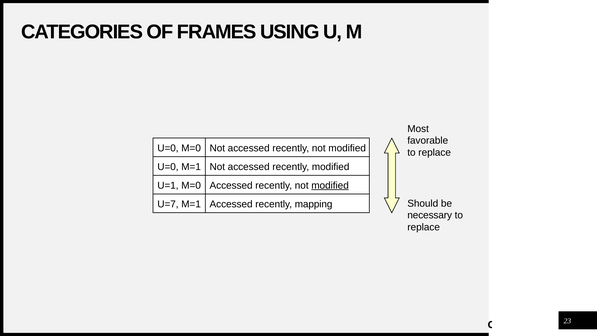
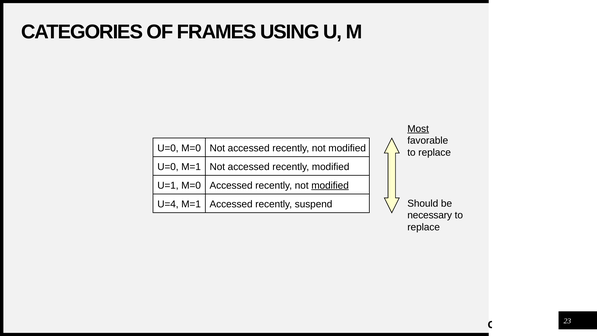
Most underline: none -> present (418, 129)
U=7: U=7 -> U=4 (168, 204)
mapping: mapping -> suspend (314, 204)
